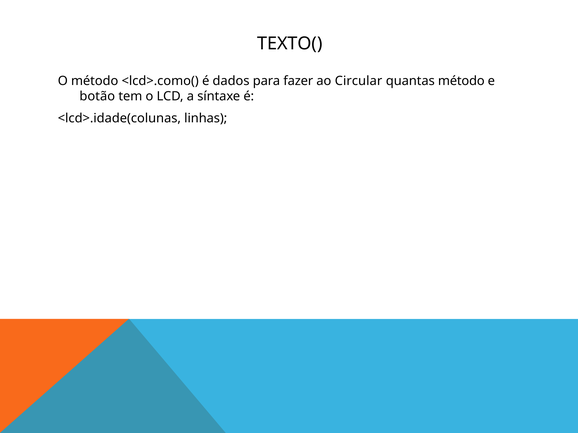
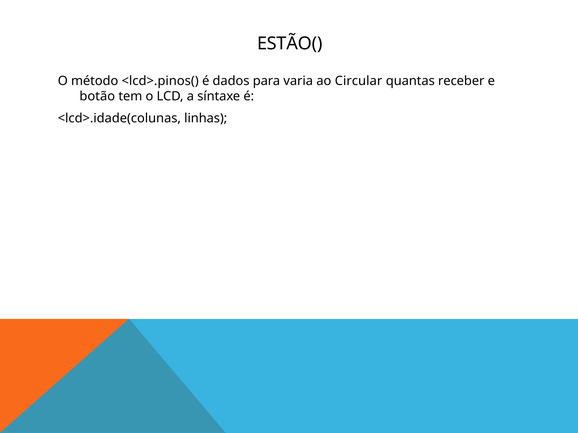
TEXTO(: TEXTO( -> ESTÃO( (290, 43)
<lcd>.como(: <lcd>.como( -> <lcd>.pinos( (160, 81)
fazer: fazer -> varia (298, 81)
quantas método: método -> receber (461, 81)
